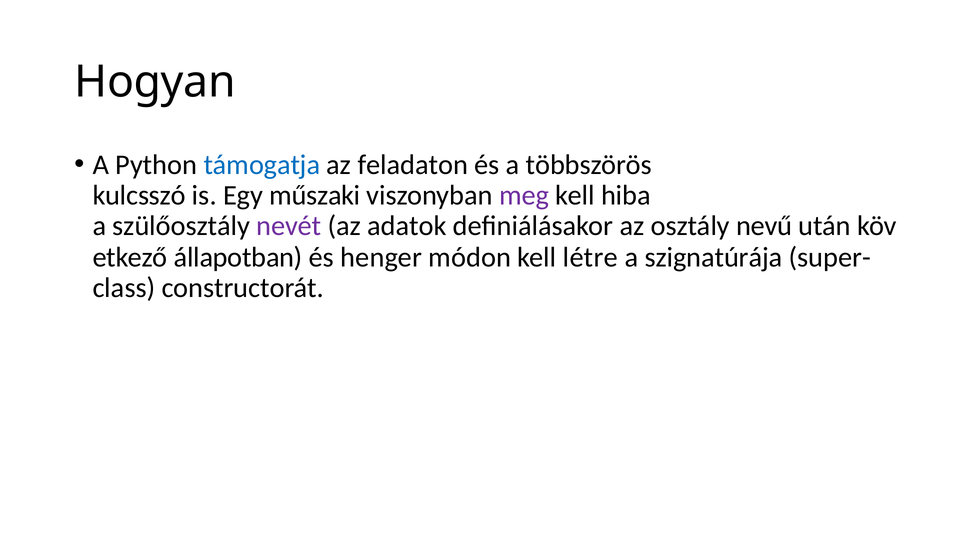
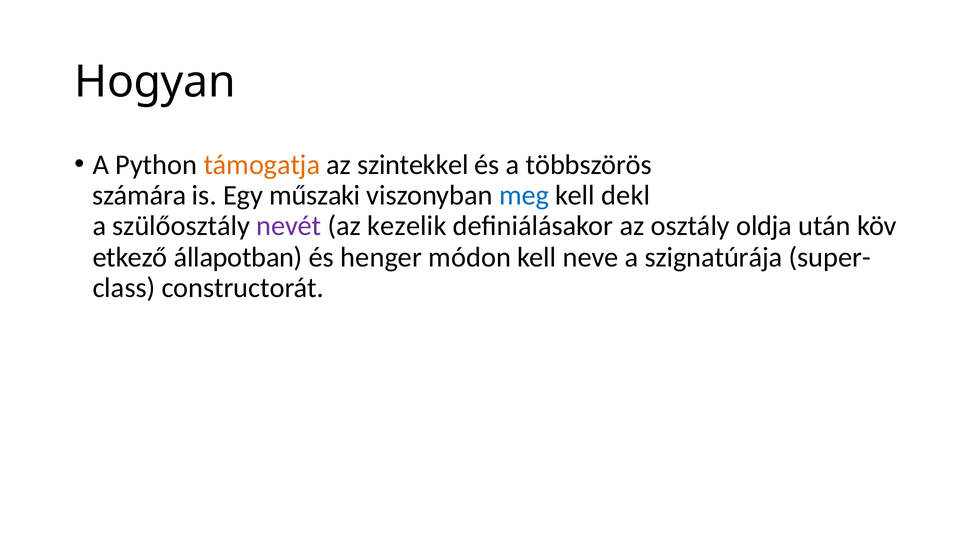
támogatja colour: blue -> orange (262, 165)
feladaton: feladaton -> szintekkel (413, 165)
kulcsszó: kulcsszó -> számára (139, 195)
meg colour: purple -> blue (524, 195)
hiba: hiba -> dekl (626, 195)
adatok: adatok -> kezelik (407, 226)
nevű: nevű -> oldja (764, 226)
létre: létre -> neve (591, 257)
